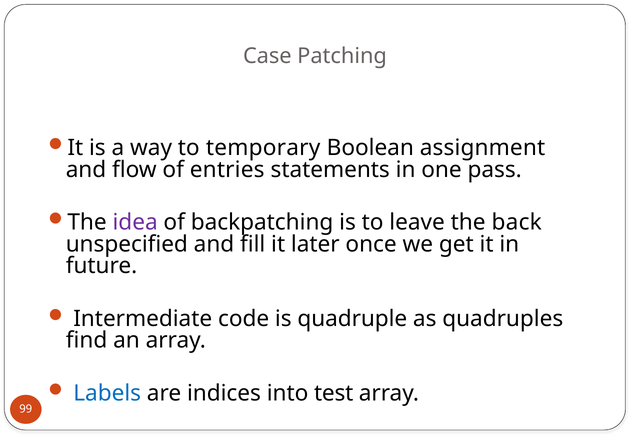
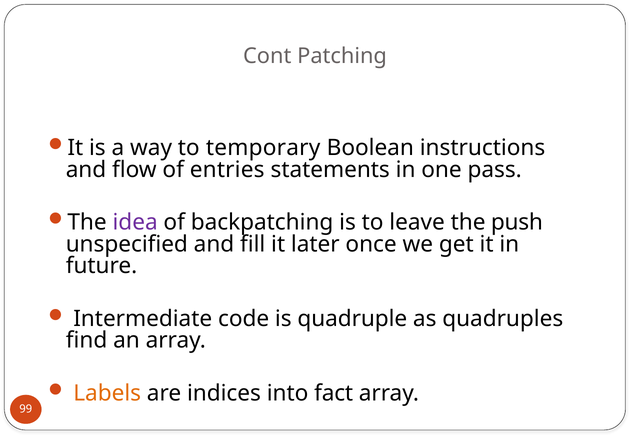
Case: Case -> Cont (267, 56)
assignment: assignment -> instructions (483, 148)
back: back -> push (517, 223)
Labels colour: blue -> orange (107, 393)
test: test -> fact (334, 393)
